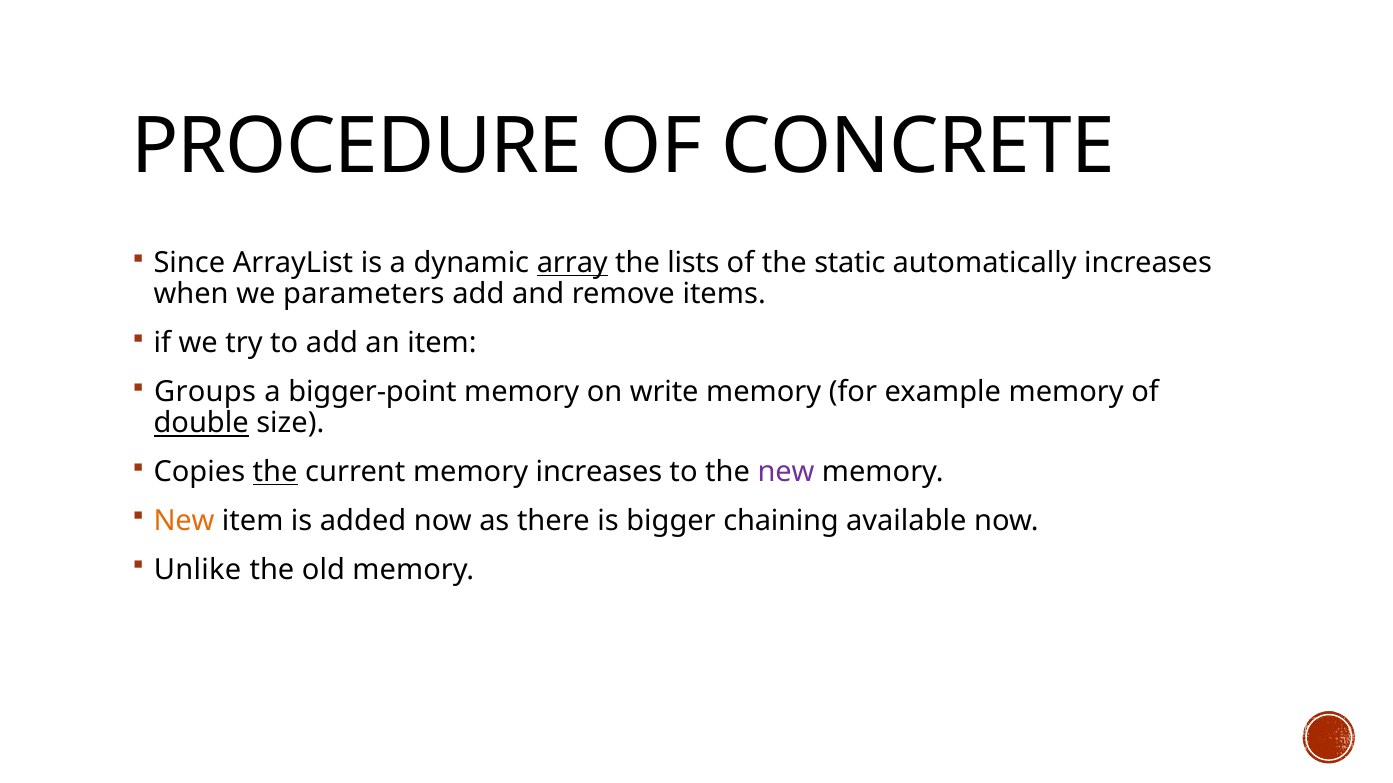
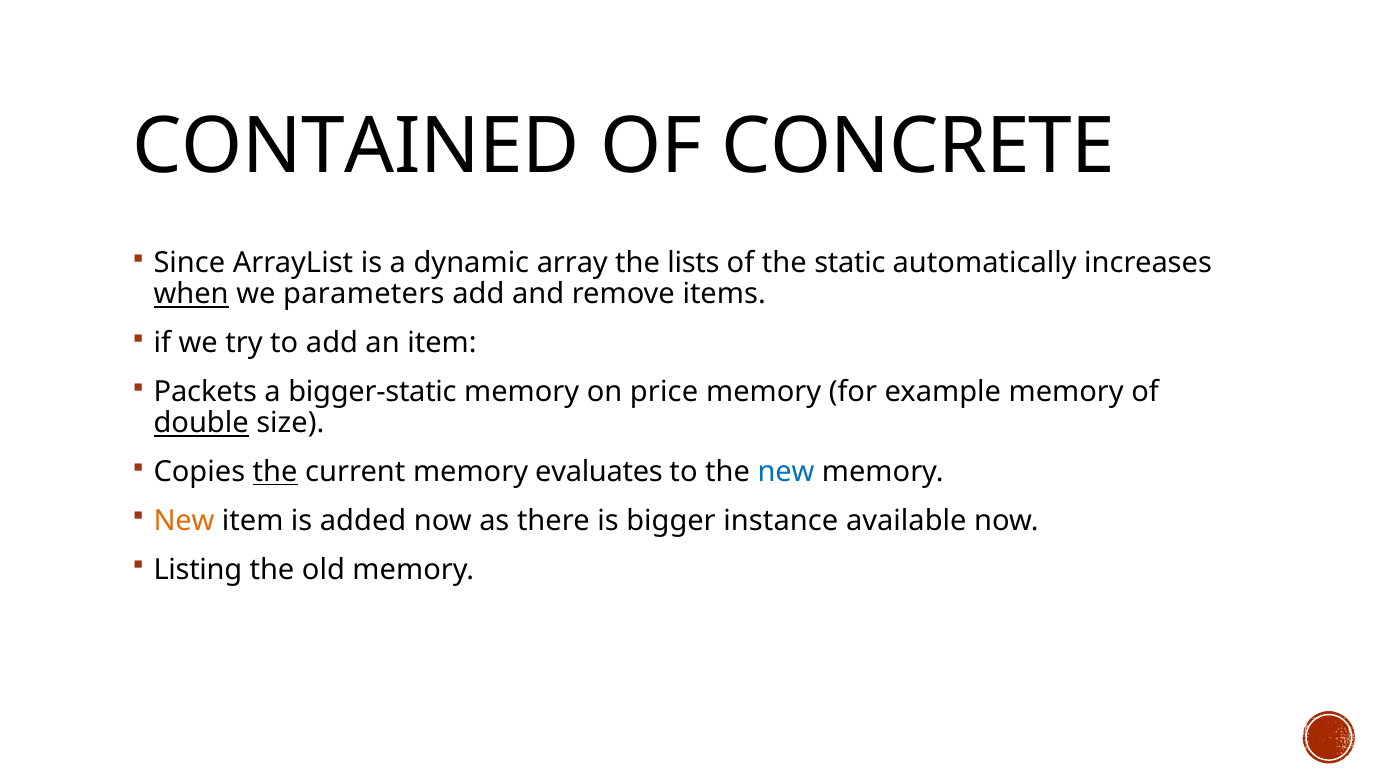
PROCEDURE: PROCEDURE -> CONTAINED (356, 147)
array underline: present -> none (572, 263)
when underline: none -> present (191, 295)
Groups: Groups -> Packets (205, 392)
bigger-point: bigger-point -> bigger-static (373, 392)
write: write -> price (664, 392)
memory increases: increases -> evaluates (599, 472)
new colour: purple -> blue (786, 472)
chaining: chaining -> instance (781, 521)
Unlike: Unlike -> Listing (198, 570)
